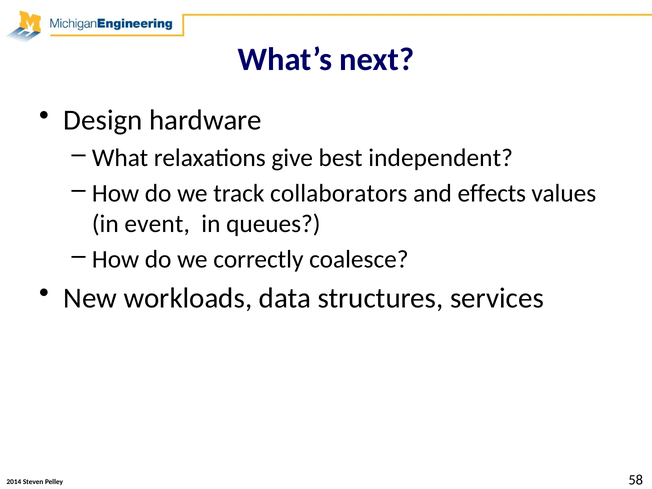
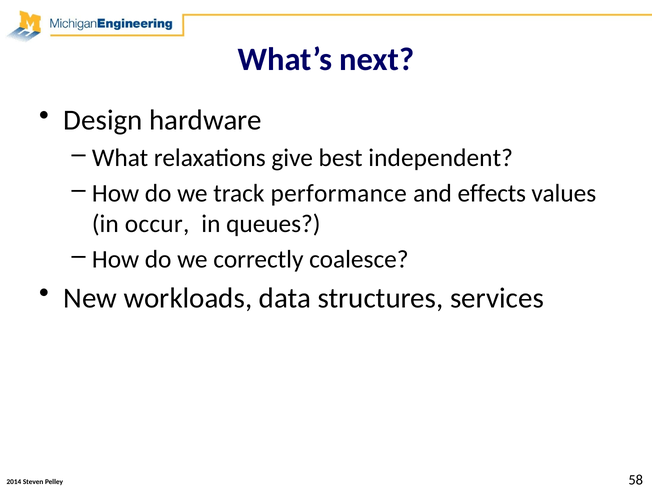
collaborators: collaborators -> performance (339, 193)
event: event -> occur (157, 224)
